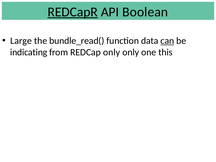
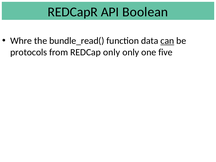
REDCapR underline: present -> none (73, 12)
Large: Large -> Whre (21, 41)
indicating: indicating -> protocols (29, 52)
this: this -> five (165, 52)
